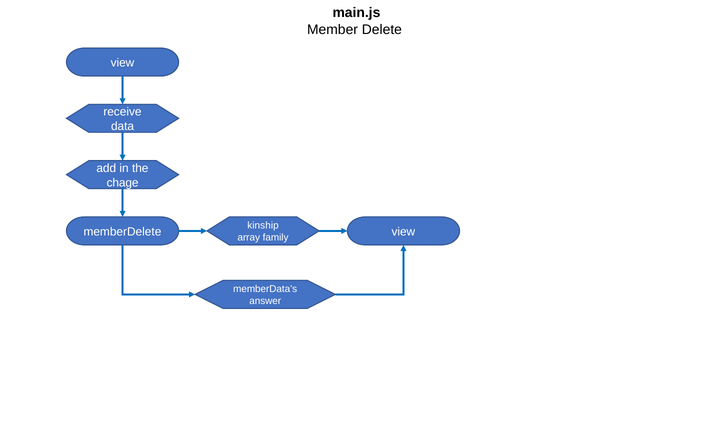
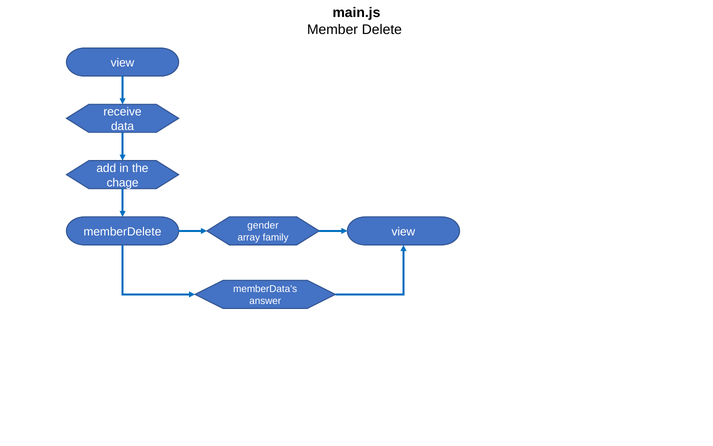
kinship: kinship -> gender (263, 225)
